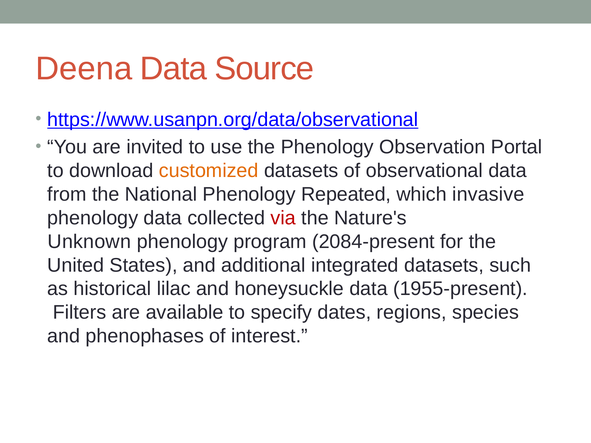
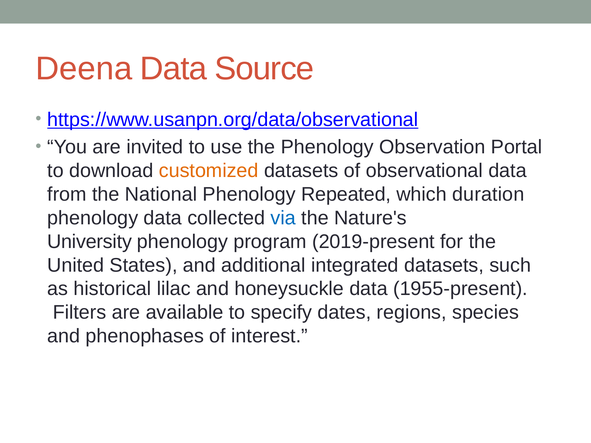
invasive: invasive -> duration (488, 194)
via colour: red -> blue (283, 218)
Unknown: Unknown -> University (90, 242)
2084-present: 2084-present -> 2019-present (373, 242)
